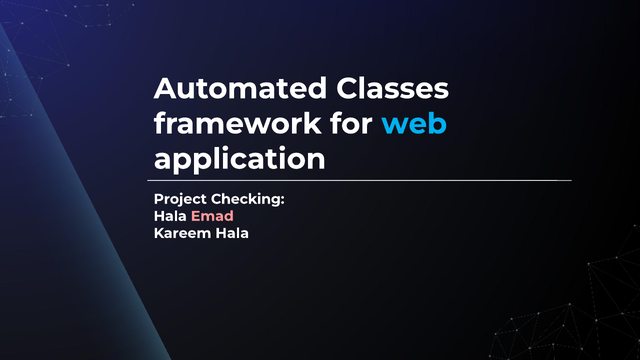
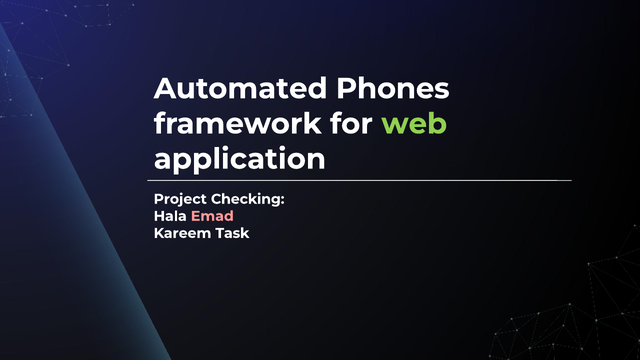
Classes: Classes -> Phones (393, 89)
web colour: light blue -> light green (414, 124)
Kareem Hala: Hala -> Task (232, 233)
